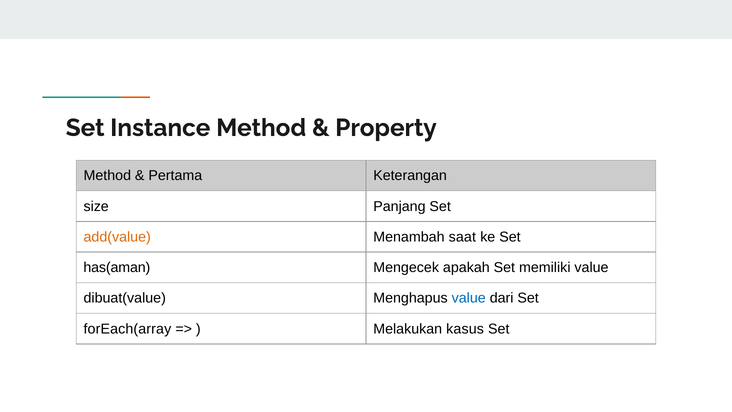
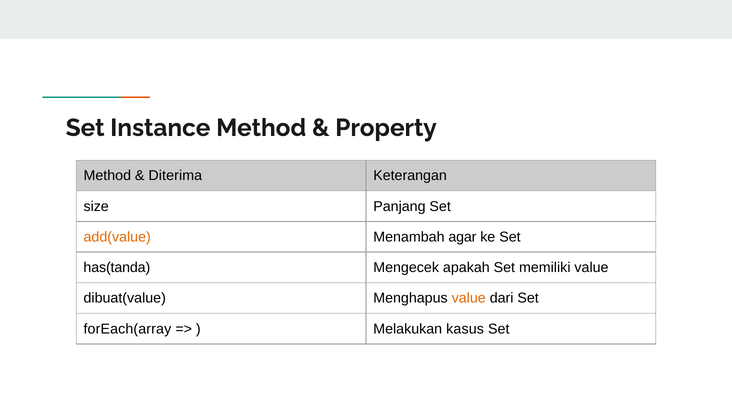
Pertama: Pertama -> Diterima (175, 176)
saat: saat -> agar (462, 237)
has(aman: has(aman -> has(tanda (117, 267)
value colour: blue -> orange (469, 298)
